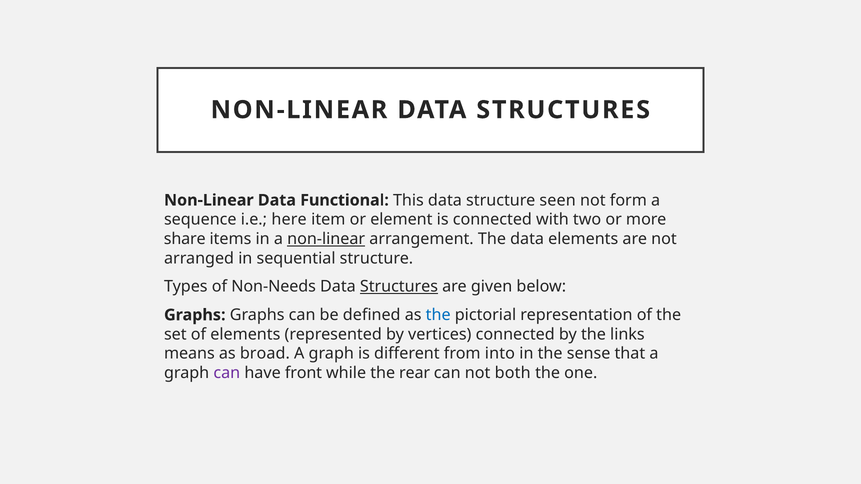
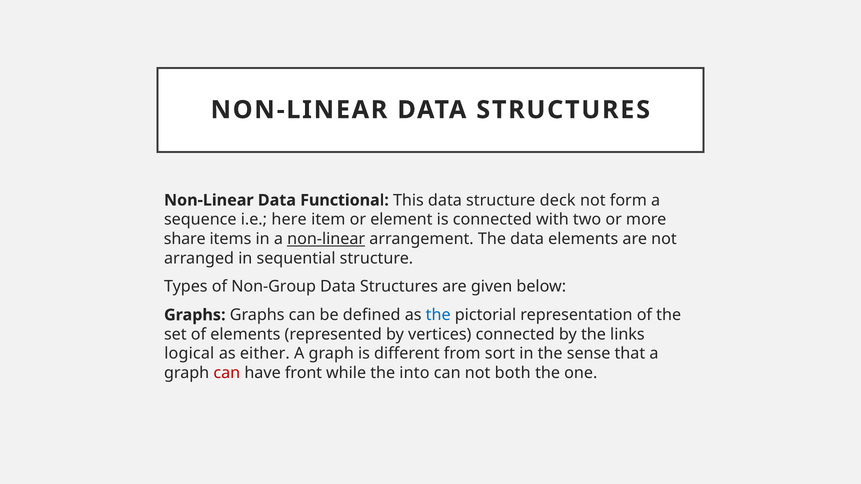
seen: seen -> deck (558, 200)
Non-Needs: Non-Needs -> Non-Group (274, 287)
Structures underline: present -> none (399, 287)
means: means -> logical (189, 354)
broad: broad -> either (265, 354)
into: into -> sort (500, 354)
can colour: purple -> red (227, 373)
rear: rear -> into (414, 373)
